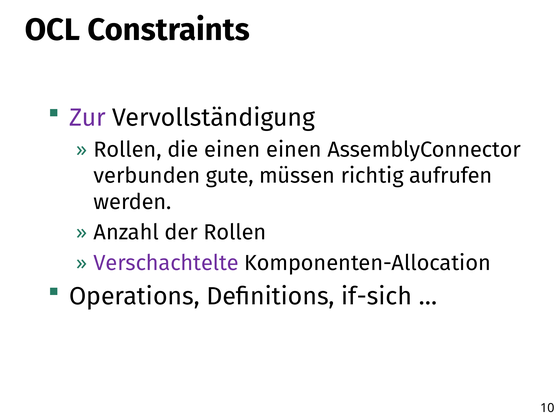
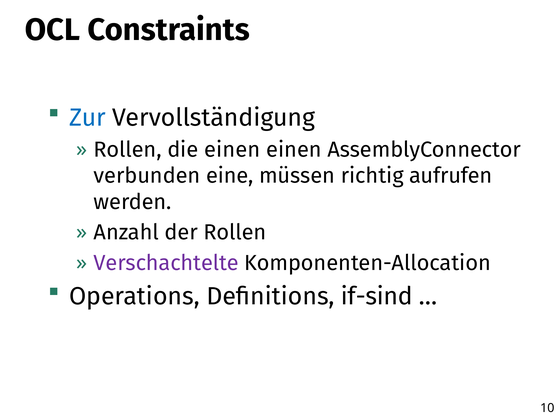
Zur colour: purple -> blue (87, 117)
gute: gute -> eine (230, 176)
if-sich: if-sich -> if-sind (377, 296)
